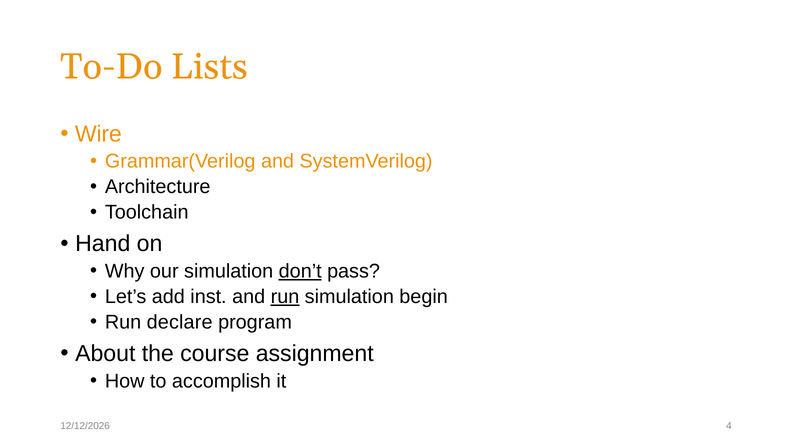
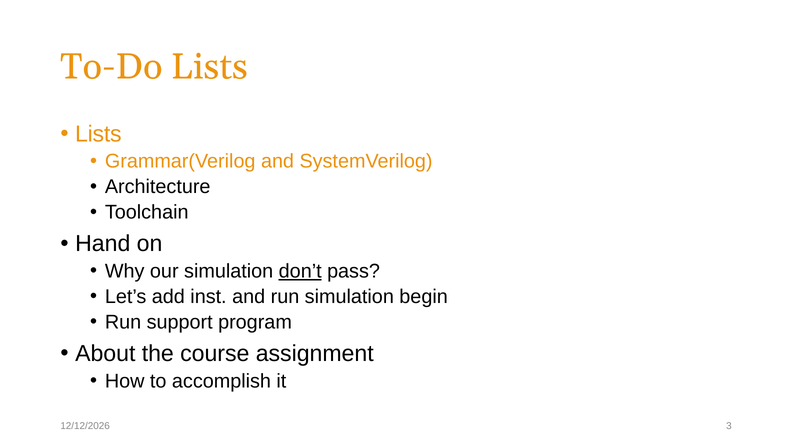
Wire: Wire -> Lists (98, 134)
run underline: present -> none (285, 296)
declare: declare -> support (180, 322)
4: 4 -> 3 (729, 425)
